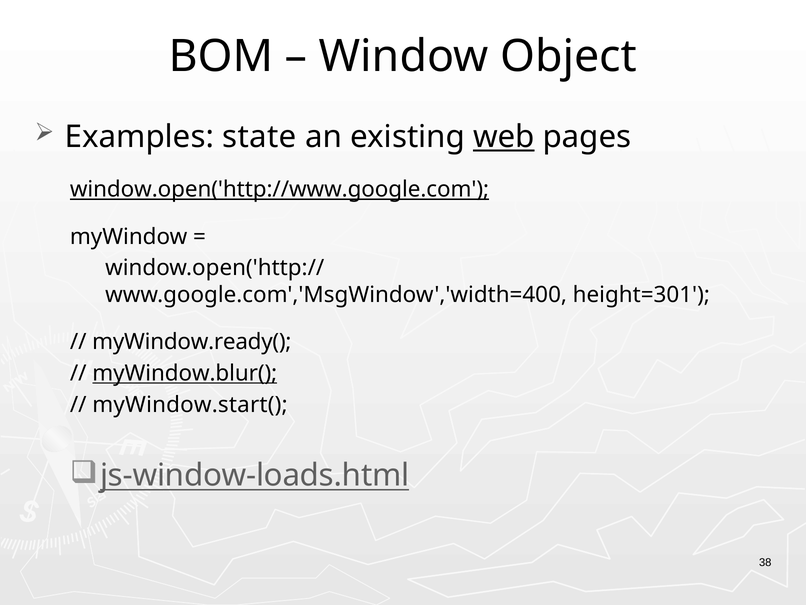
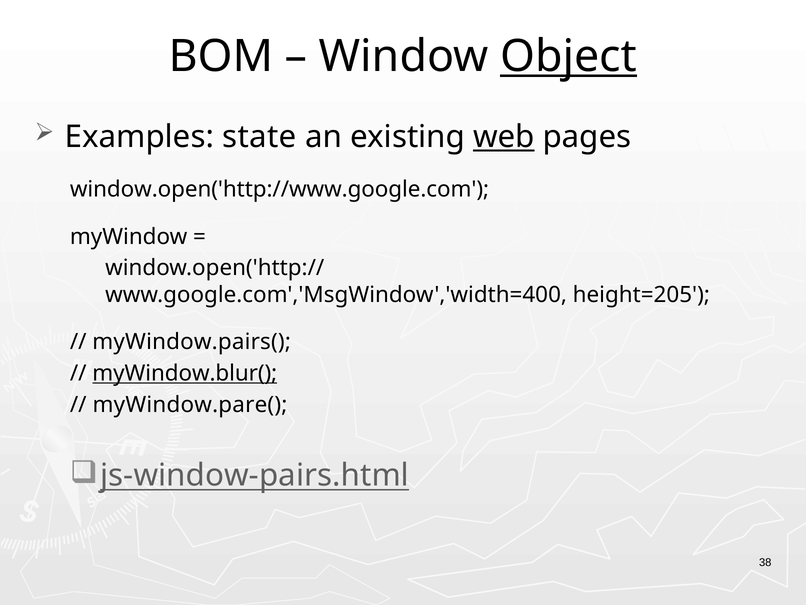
Object underline: none -> present (568, 56)
window.open('http://www.google.com underline: present -> none (279, 189)
height=301: height=301 -> height=205 (641, 295)
myWindow.ready(: myWindow.ready( -> myWindow.pairs( (192, 342)
myWindow.start(: myWindow.start( -> myWindow.pare( (190, 404)
js-window-loads.html: js-window-loads.html -> js-window-pairs.html (255, 475)
